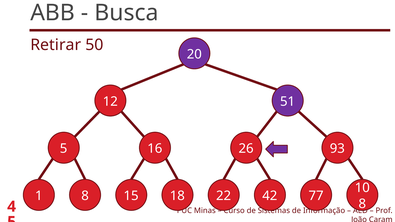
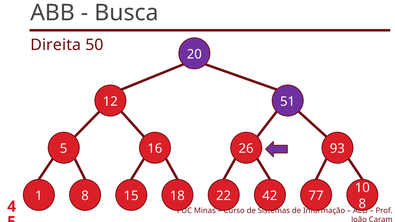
Retirar: Retirar -> Direita (56, 45)
